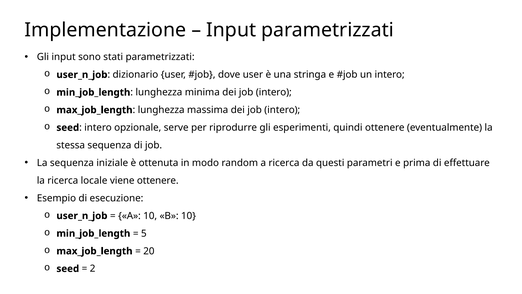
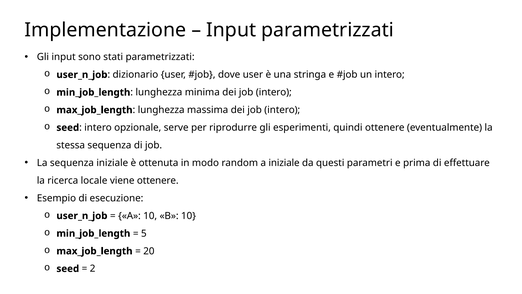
a ricerca: ricerca -> iniziale (284, 163)
